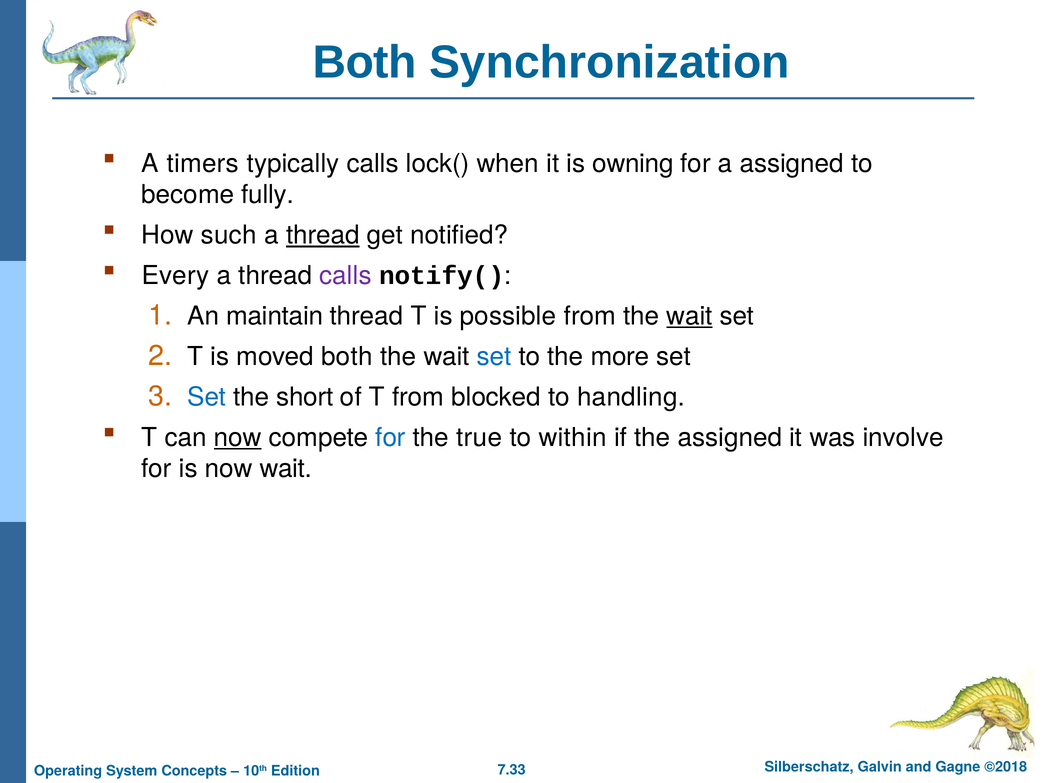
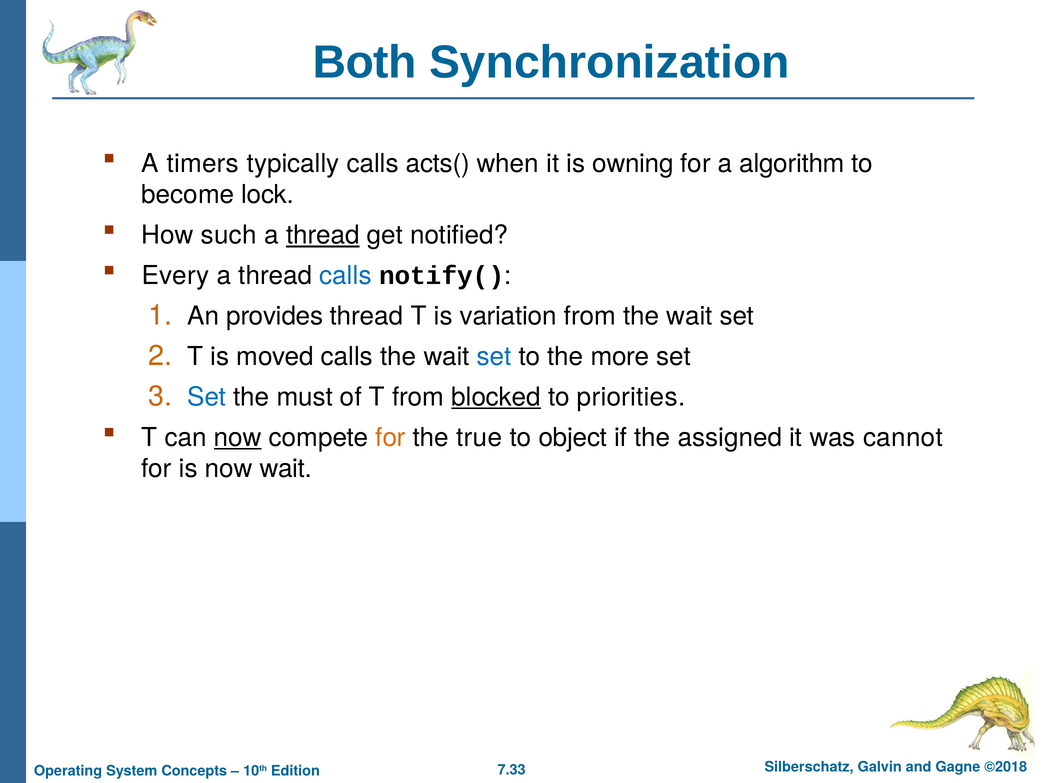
lock(: lock( -> acts( (438, 164)
a assigned: assigned -> algorithm (792, 164)
fully: fully -> lock (268, 195)
calls colour: purple -> blue (345, 276)
maintain: maintain -> provides (275, 316)
possible: possible -> variation (508, 316)
wait underline: present -> none (690, 316)
moved both: both -> calls (347, 357)
short: short -> must (305, 397)
blocked underline: none -> present (496, 397)
handling: handling -> priorities (631, 397)
for colour: blue -> orange (391, 438)
within: within -> object (573, 438)
involve: involve -> cannot (903, 438)
